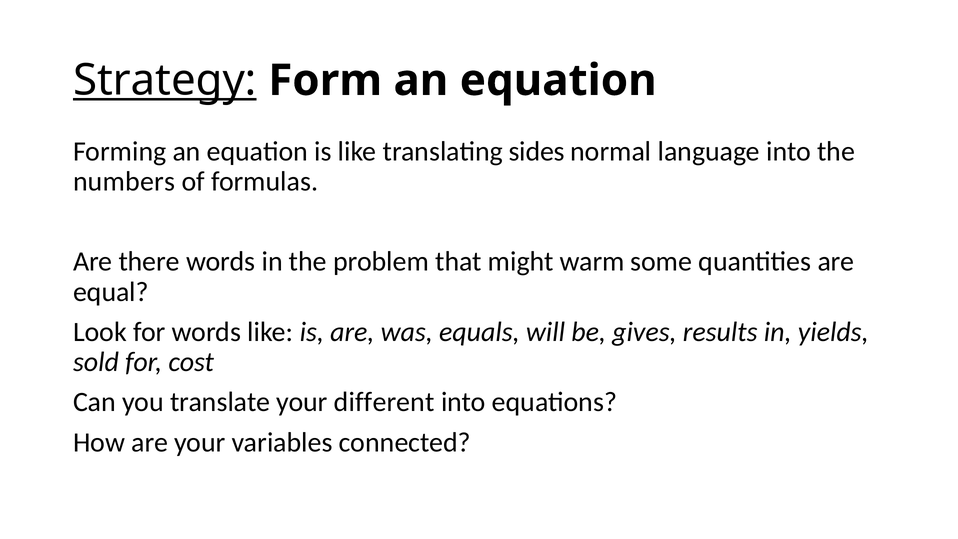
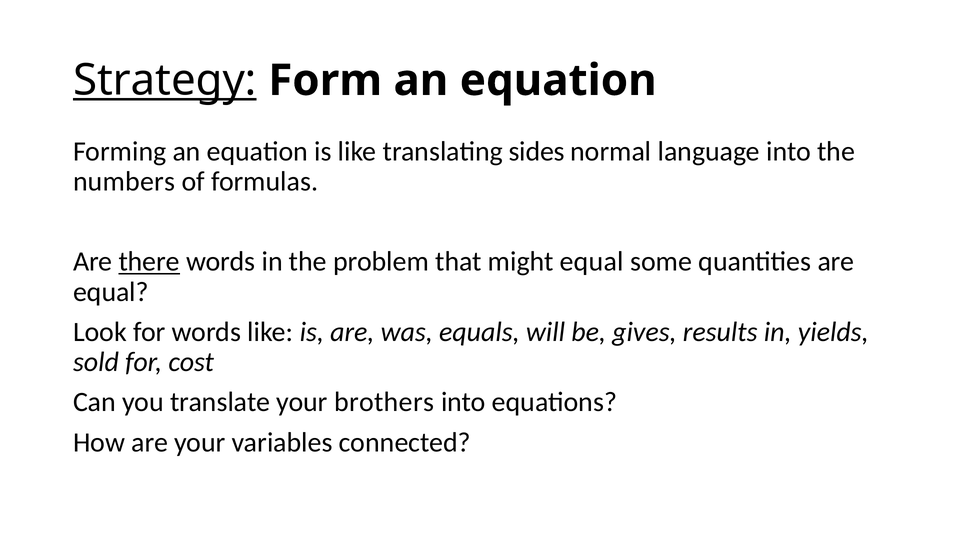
there underline: none -> present (149, 262)
might warm: warm -> equal (592, 262)
different: different -> brothers (384, 402)
